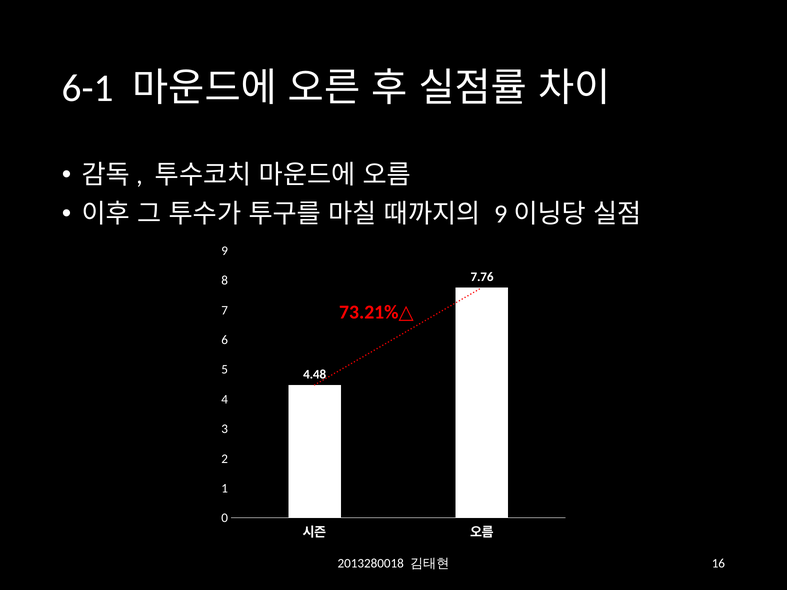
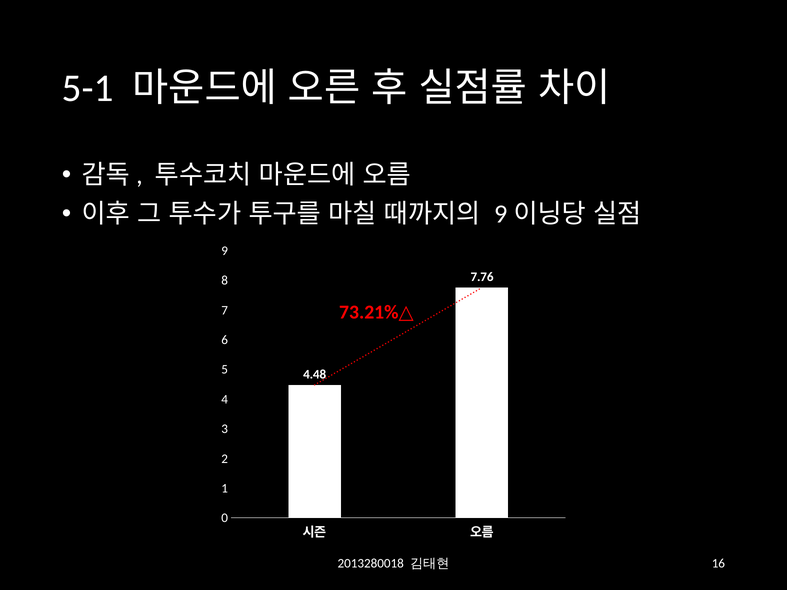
6-1: 6-1 -> 5-1 (88, 88)
